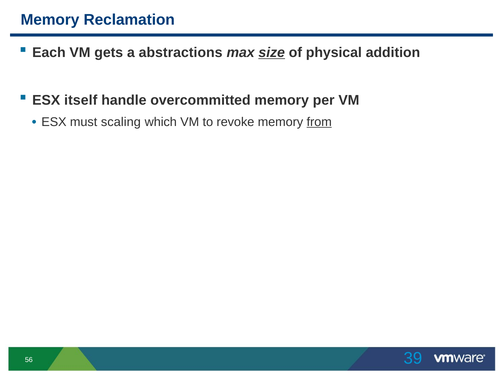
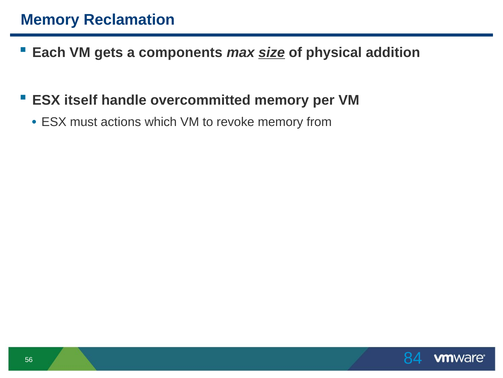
abstractions: abstractions -> components (181, 52)
scaling: scaling -> actions (121, 122)
from underline: present -> none (319, 122)
39: 39 -> 84 (413, 357)
